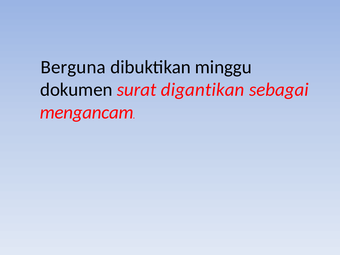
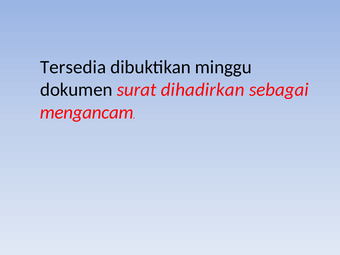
Berguna: Berguna -> Tersedia (73, 67)
digantikan: digantikan -> dihadirkan (203, 90)
